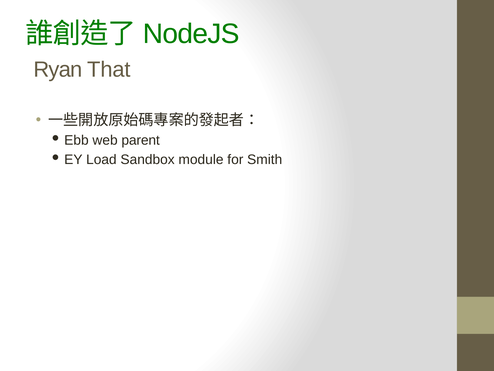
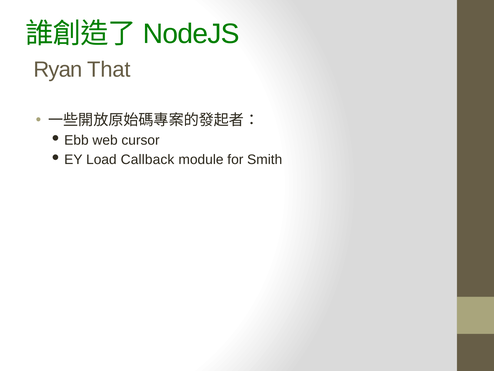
parent: parent -> cursor (141, 140)
Sandbox: Sandbox -> Callback (148, 159)
